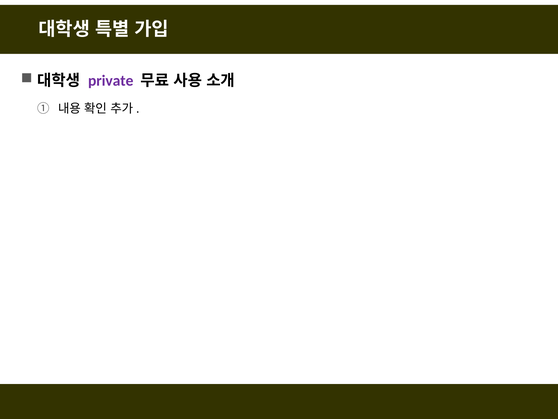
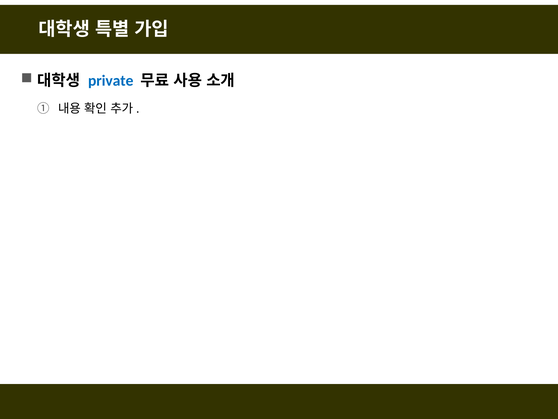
private colour: purple -> blue (111, 81)
